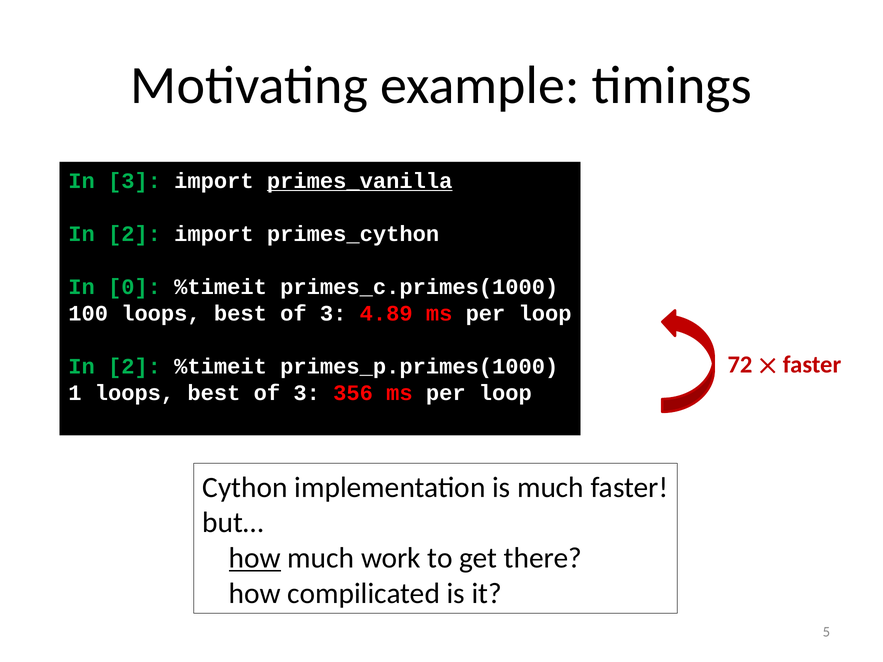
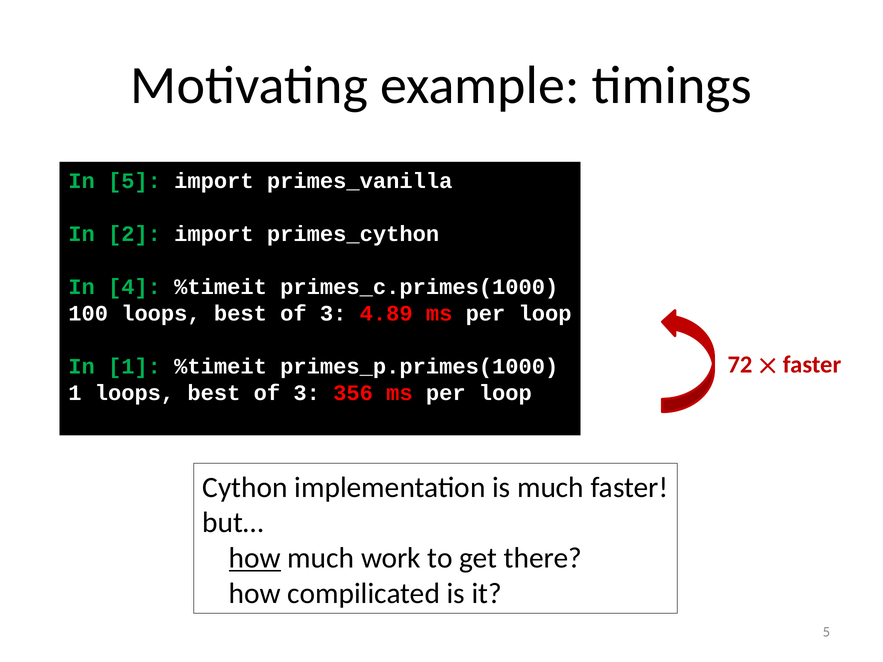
In 3: 3 -> 5 (135, 181)
primes_vanilla underline: present -> none (360, 181)
0: 0 -> 4 (135, 287)
2: 2 -> 1 (135, 366)
